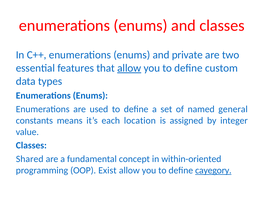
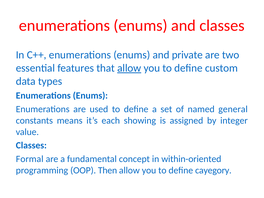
location: location -> showing (140, 120)
Shared: Shared -> Formal (30, 159)
Exist: Exist -> Then (108, 170)
cayegory underline: present -> none (213, 170)
